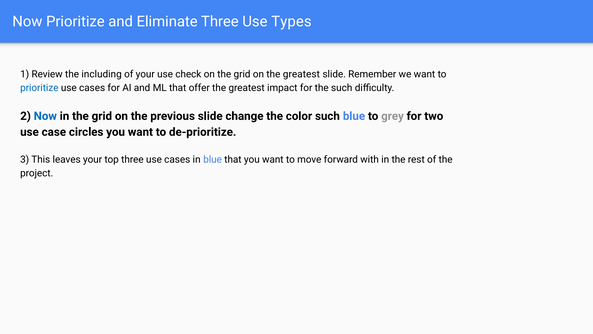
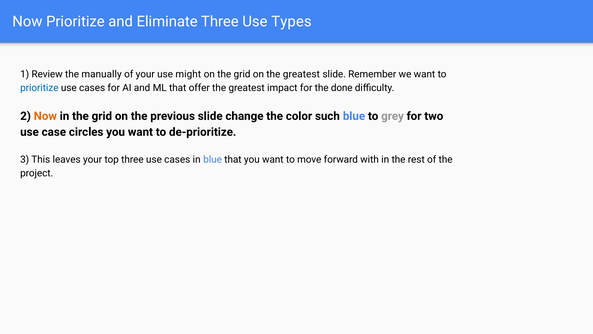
including: including -> manually (102, 74)
check: check -> might (188, 74)
the such: such -> done (342, 88)
Now colour: blue -> orange (45, 116)
